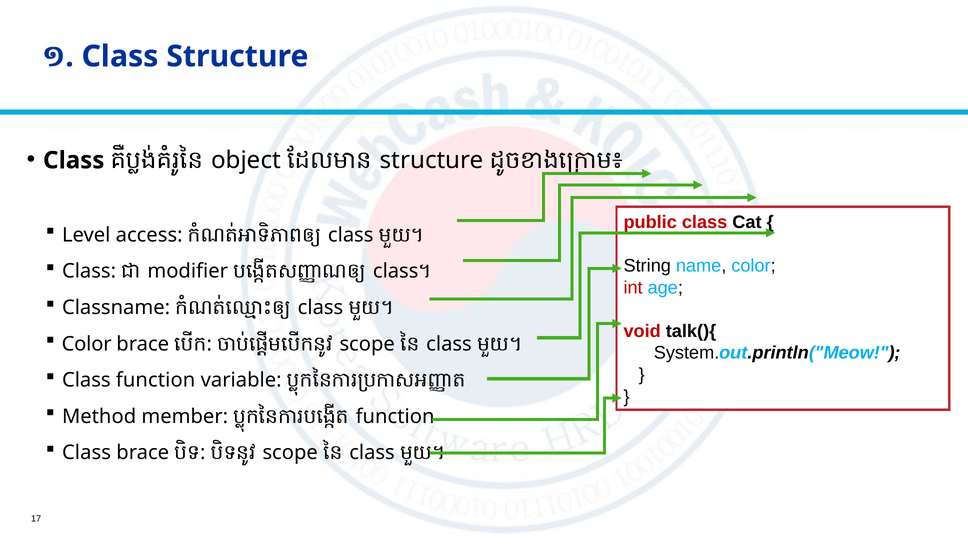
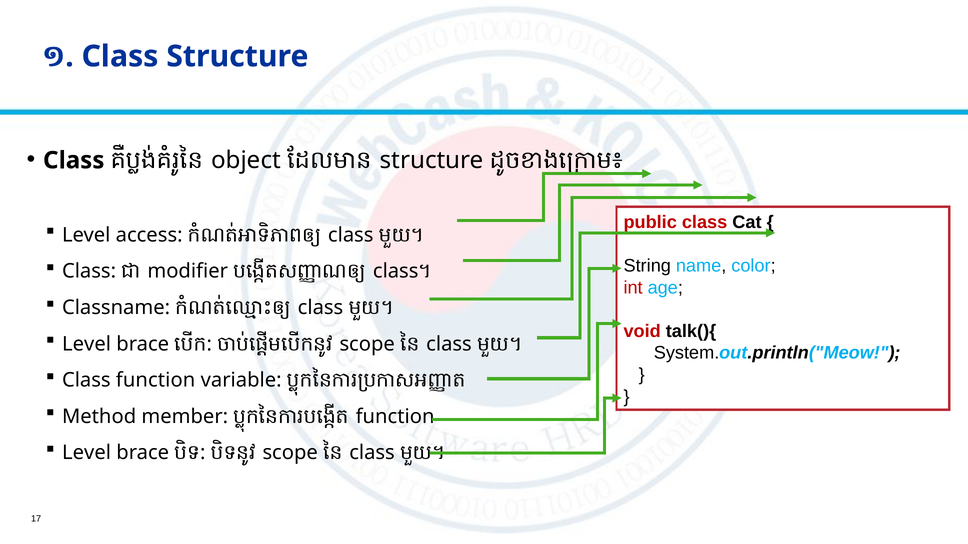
Color: Color -> Level (87, 344)
Class: Class -> Level (87, 453)
